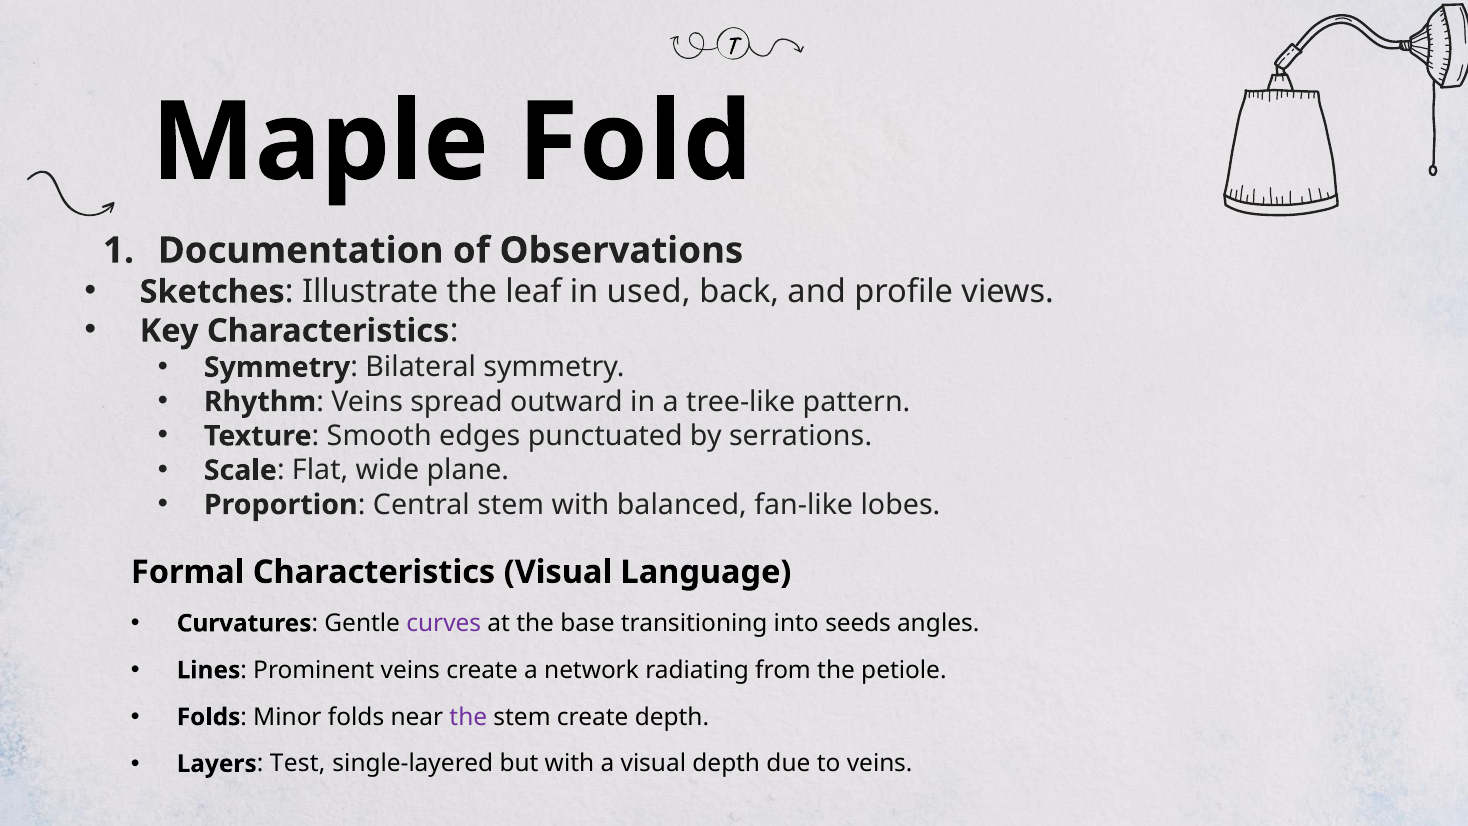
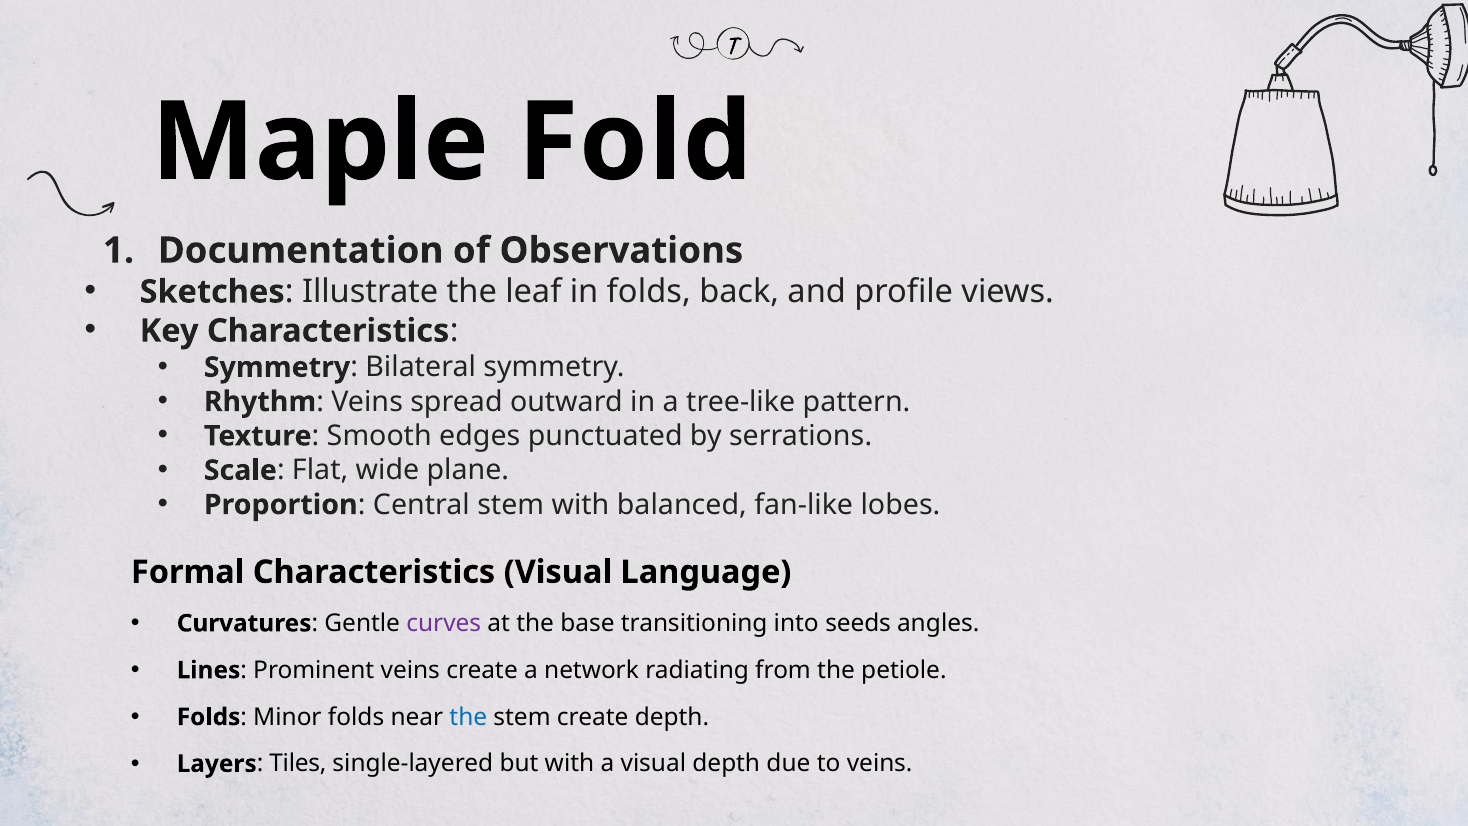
in used: used -> folds (649, 292)
the colour: purple -> blue (468, 717)
Test: Test -> Tiles (298, 764)
